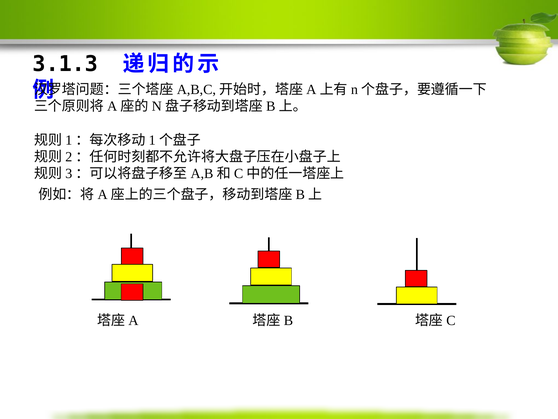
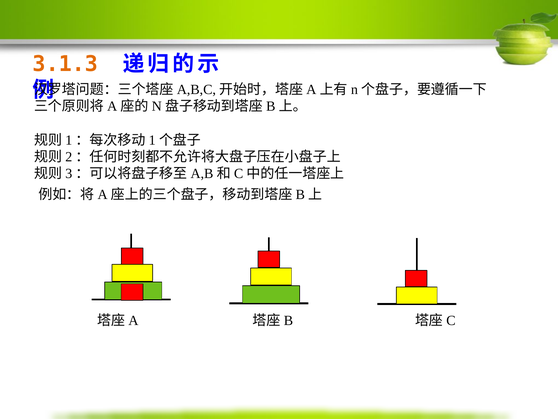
3.1.3 colour: black -> orange (65, 64)
